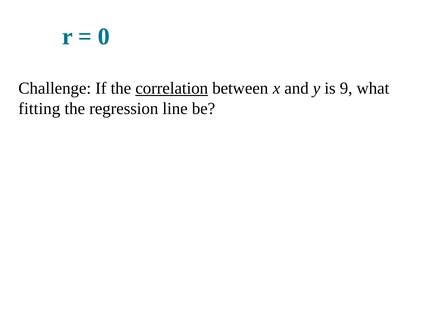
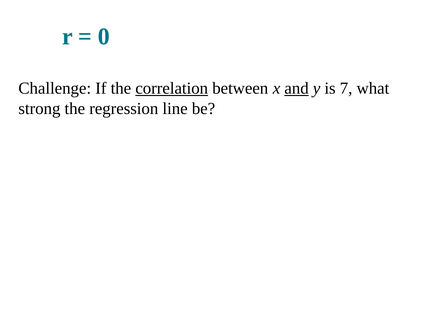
and underline: none -> present (297, 88)
9: 9 -> 7 (346, 88)
fitting: fitting -> strong (39, 108)
